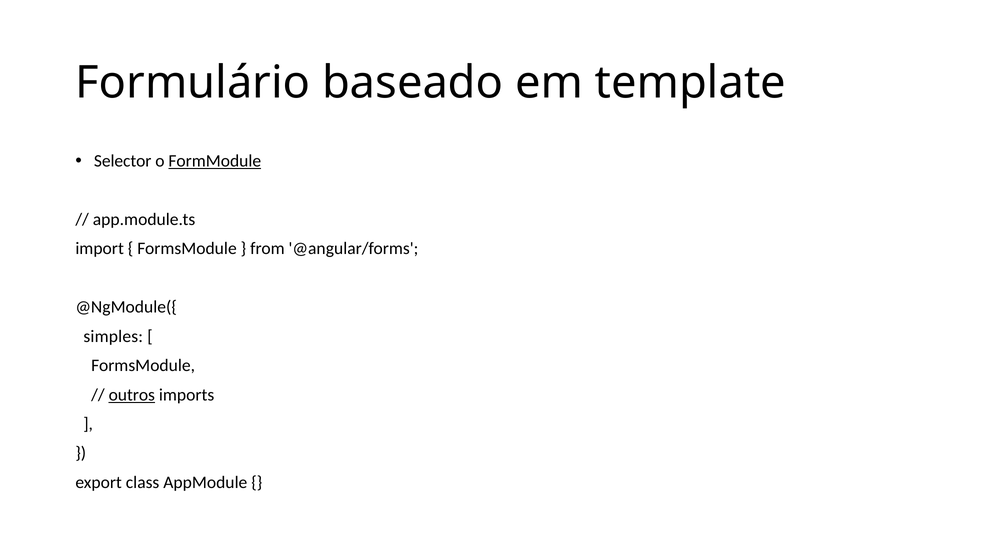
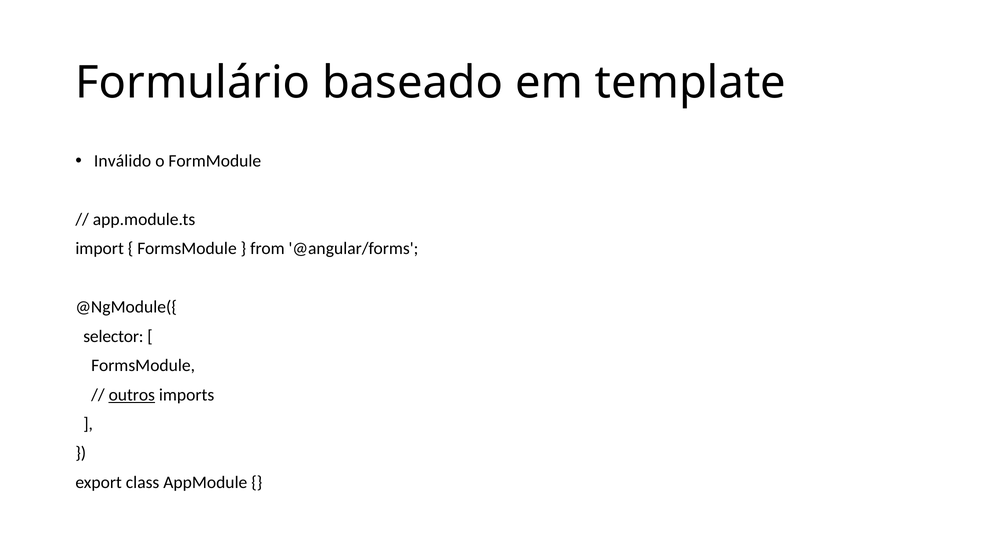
Selector: Selector -> Inválido (123, 161)
FormModule underline: present -> none (215, 161)
simples: simples -> selector (113, 337)
